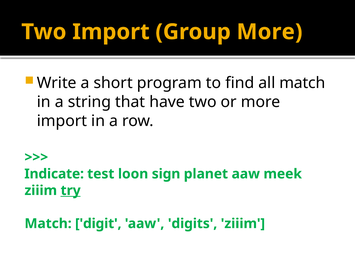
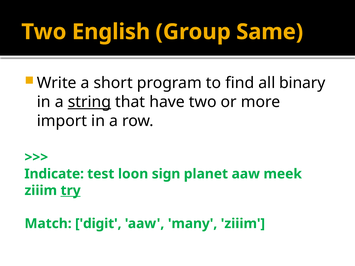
Two Import: Import -> English (111, 32)
Group More: More -> Same (270, 32)
all match: match -> binary (302, 83)
string underline: none -> present (89, 102)
digits: digits -> many (193, 224)
